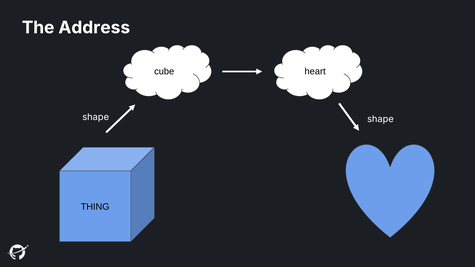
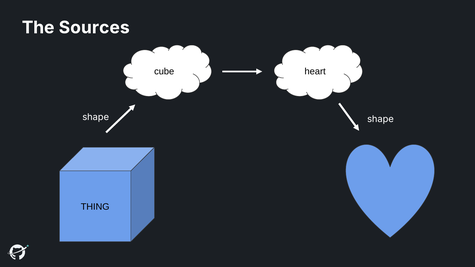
Address: Address -> Sources (94, 28)
